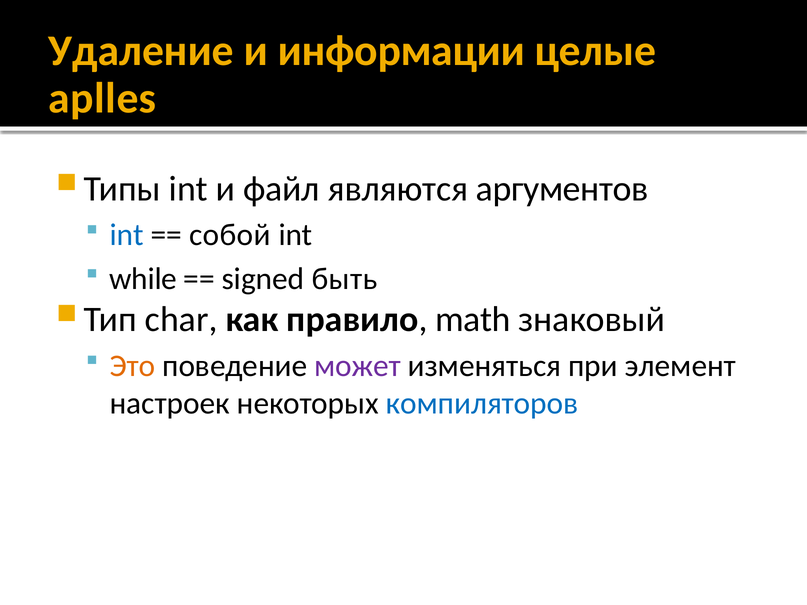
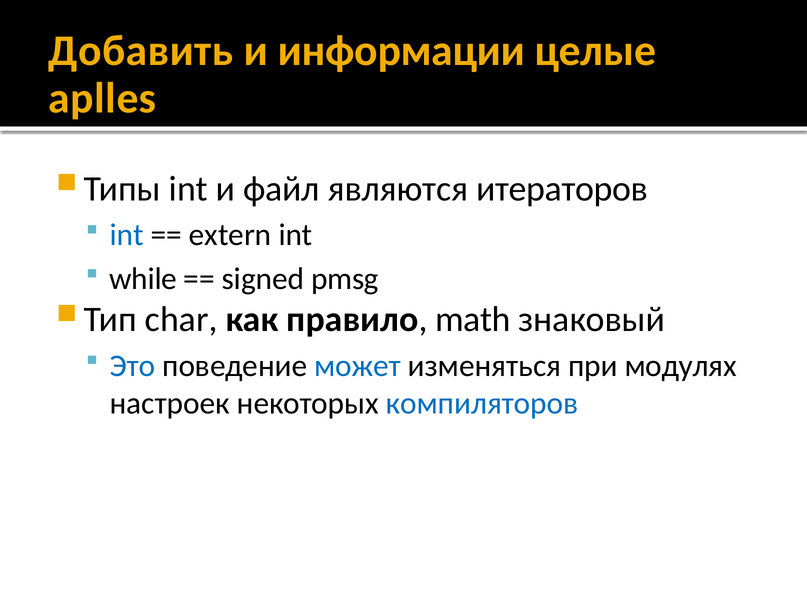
Удаление: Удаление -> Добавить (141, 51)
аргументов: аргументов -> итераторов (562, 189)
собой: собой -> extern (230, 235)
быть: быть -> pmsg (345, 279)
Это colour: orange -> blue (133, 366)
может colour: purple -> blue (358, 366)
элемент: элемент -> модулях (681, 366)
